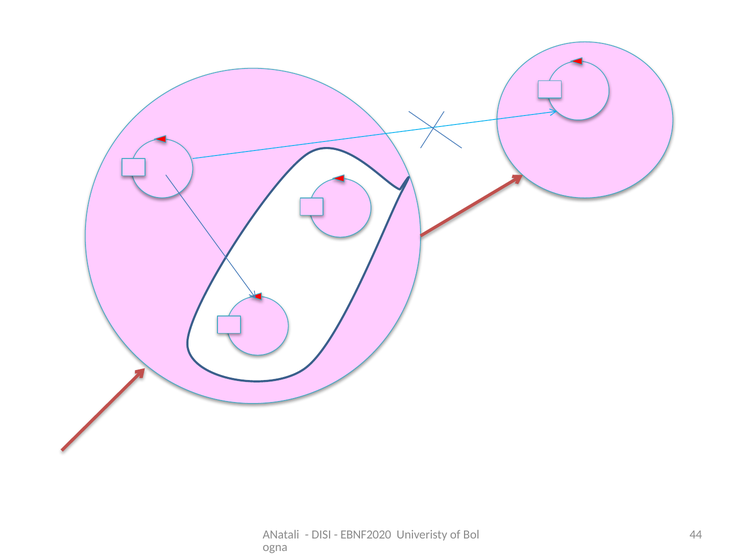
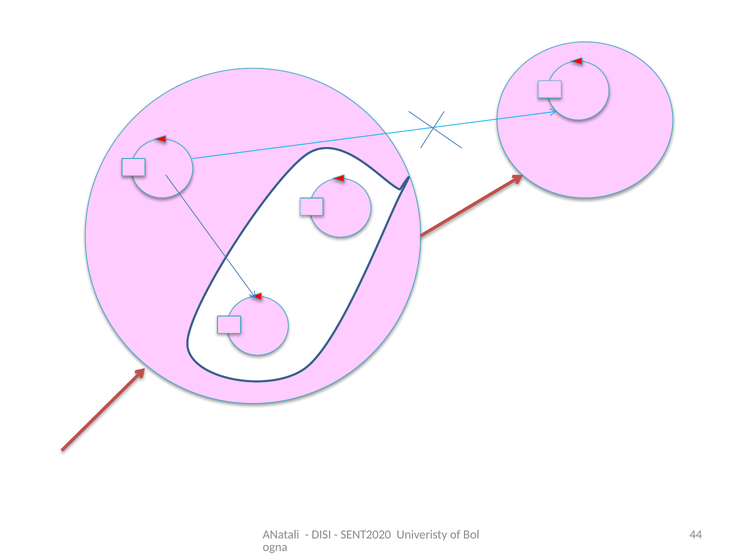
EBNF2020: EBNF2020 -> SENT2020 (366, 535)
